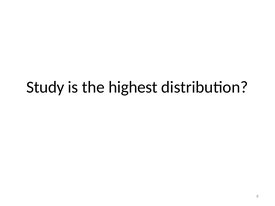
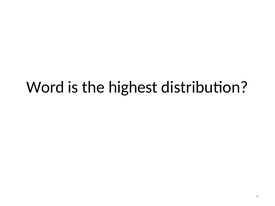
Study: Study -> Word (45, 87)
